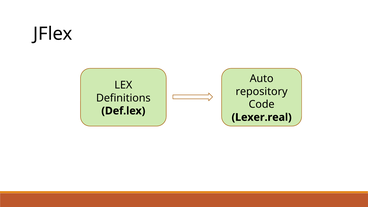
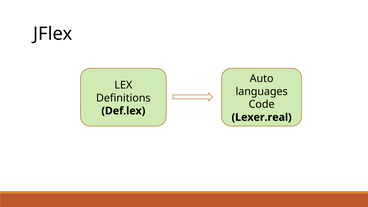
repository: repository -> languages (262, 92)
